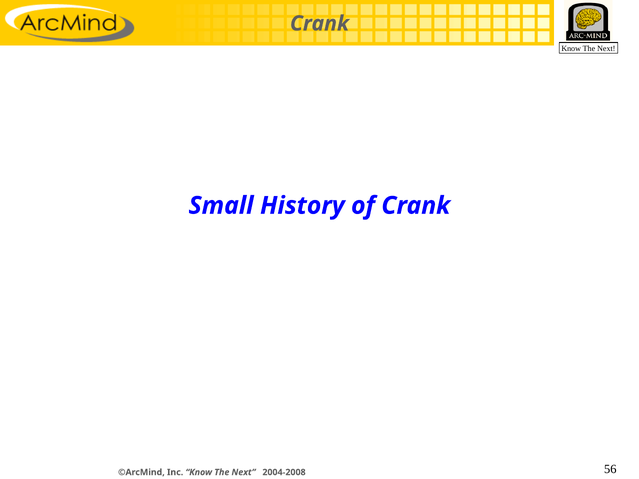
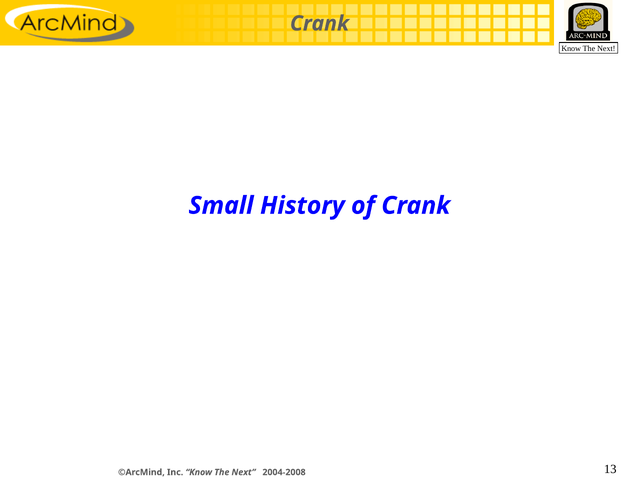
56: 56 -> 13 (610, 469)
